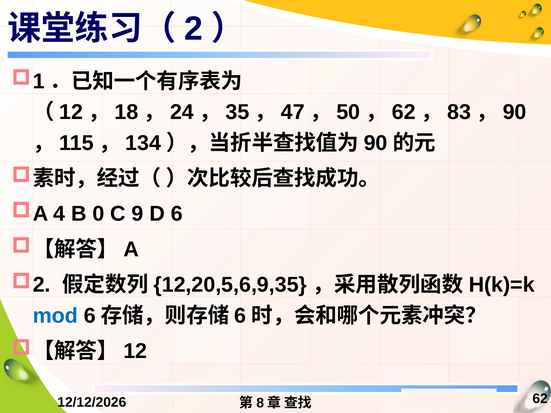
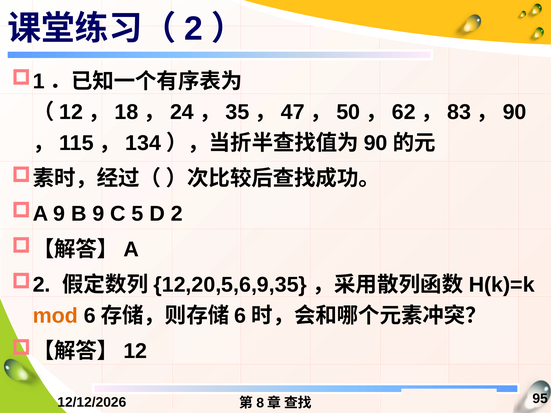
4: 4 -> 9 (59, 214)
B 0: 0 -> 9 (98, 214)
9: 9 -> 5 (138, 214)
D 6: 6 -> 2 (177, 214)
mod colour: blue -> orange (55, 316)
62: 62 -> 95 (540, 399)
